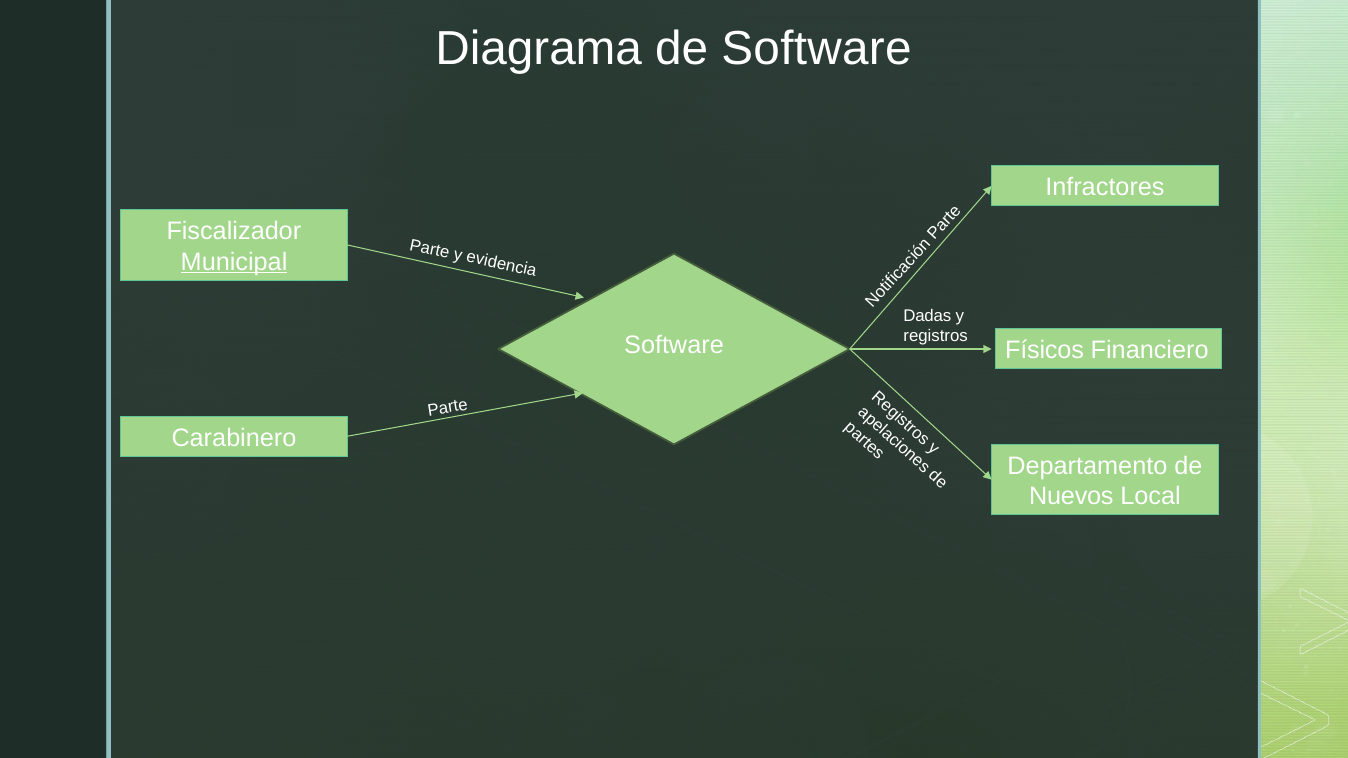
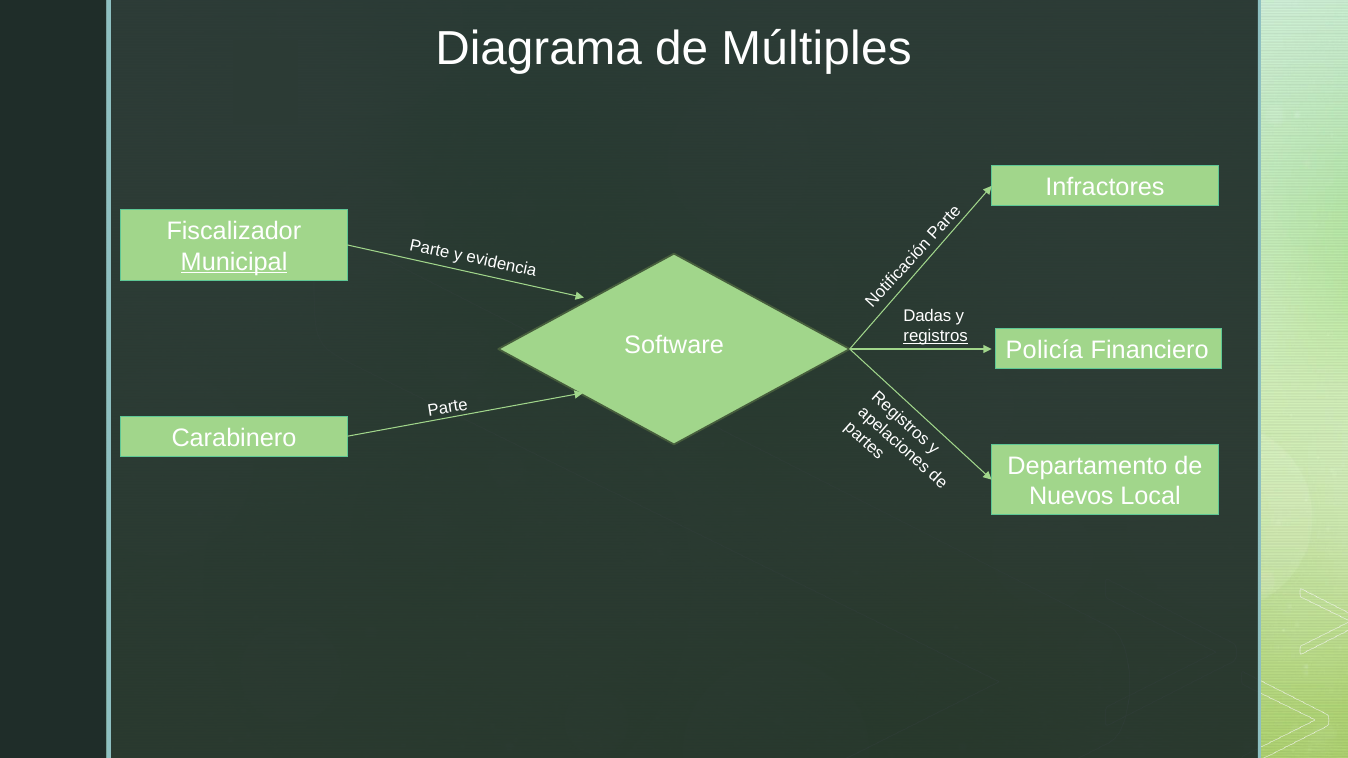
de Software: Software -> Múltiples (817, 49)
registros underline: none -> present (936, 337)
Físicos: Físicos -> Policía (1044, 351)
